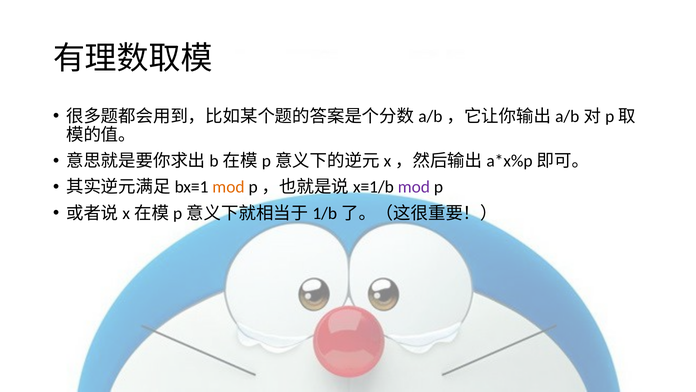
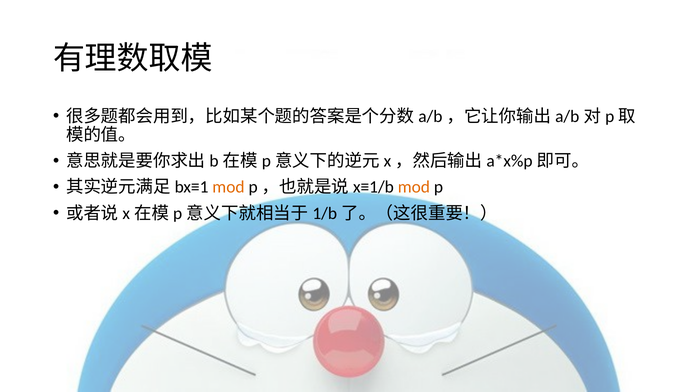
mod colour: purple -> orange (414, 187)
